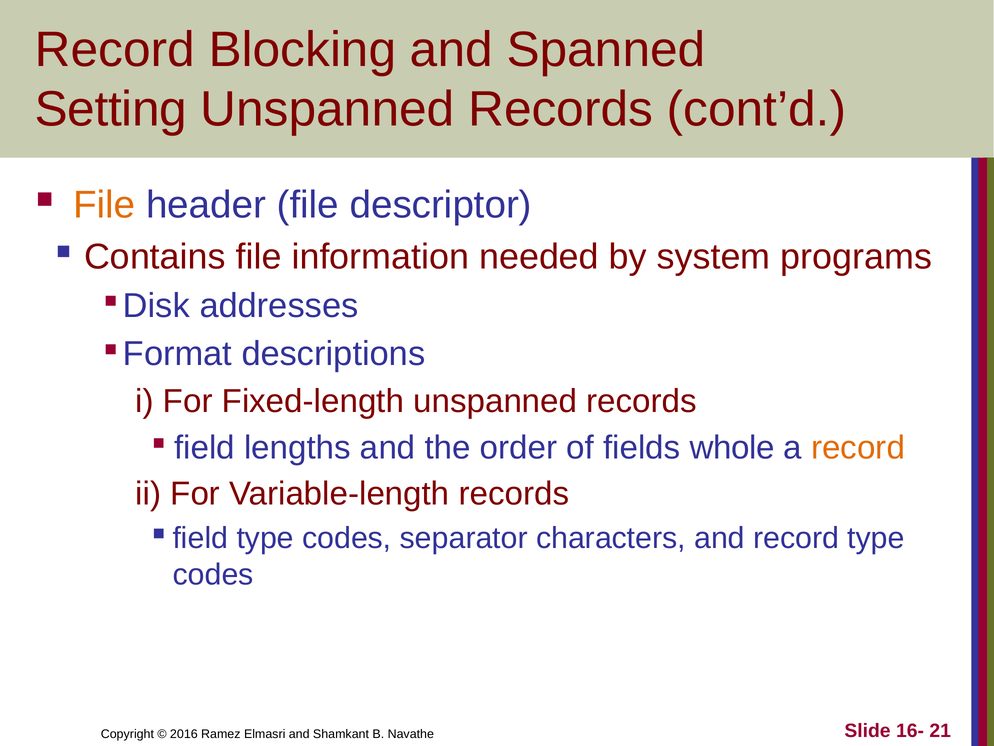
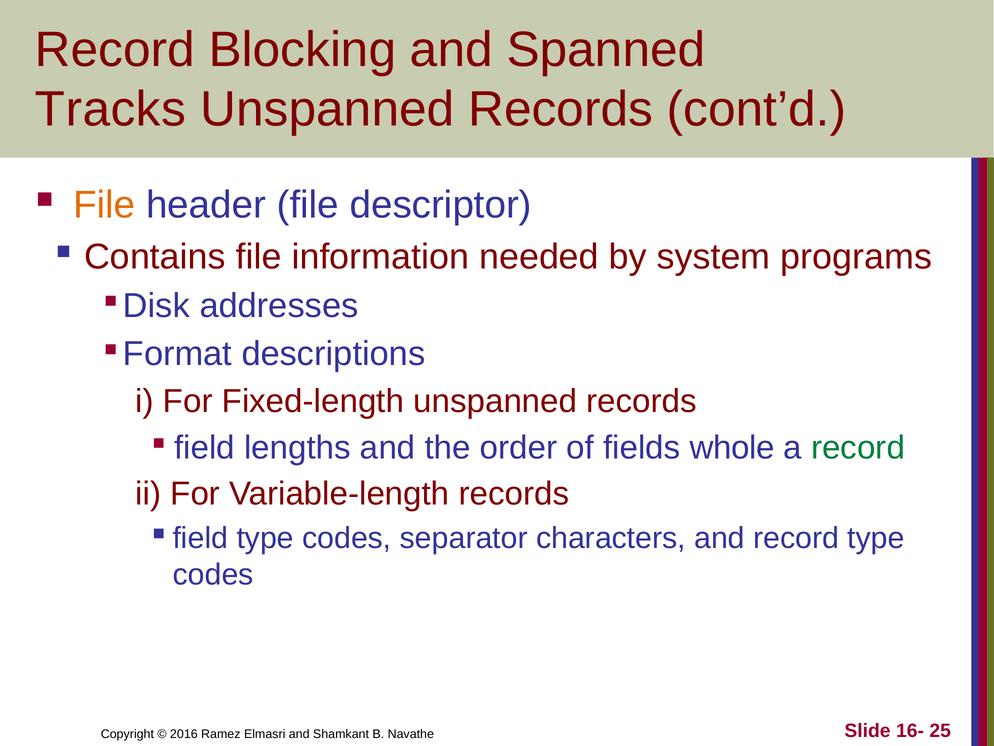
Setting: Setting -> Tracks (110, 109)
record colour: orange -> green (858, 447)
21: 21 -> 25 (940, 730)
